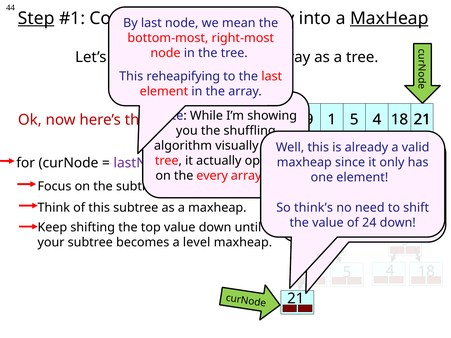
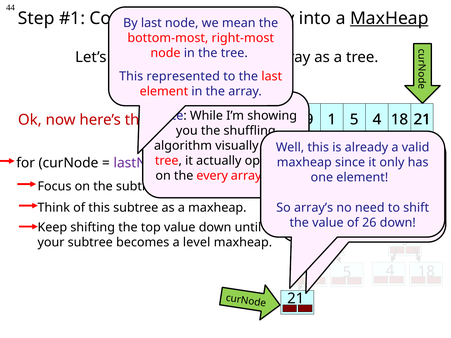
Step underline: present -> none (36, 18)
reheapifying: reheapifying -> represented (183, 76)
think’s: think’s -> array’s (314, 208)
24: 24 -> 26 (369, 223)
